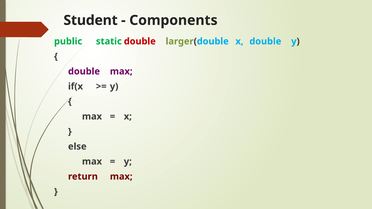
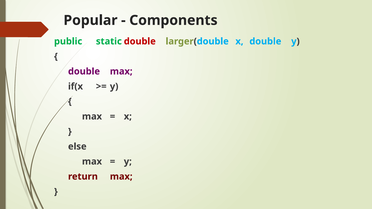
Student: Student -> Popular (90, 20)
